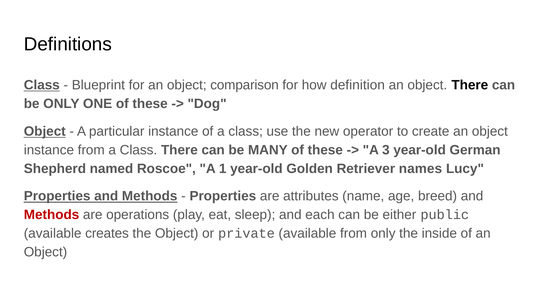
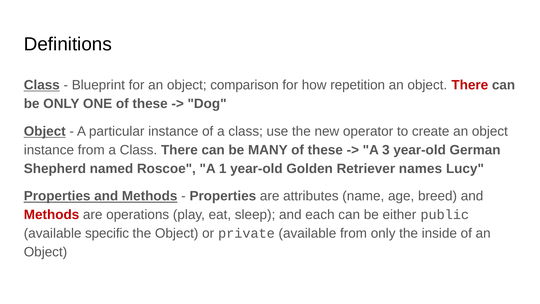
definition: definition -> repetition (358, 85)
There colour: black -> red (470, 85)
creates: creates -> specific (107, 233)
